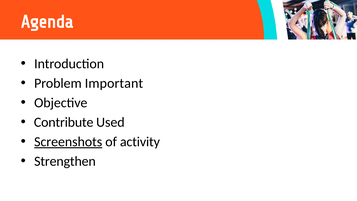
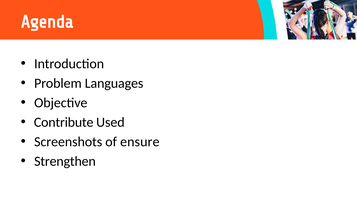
Important: Important -> Languages (114, 83)
Screenshots underline: present -> none (68, 142)
activity: activity -> ensure (140, 142)
